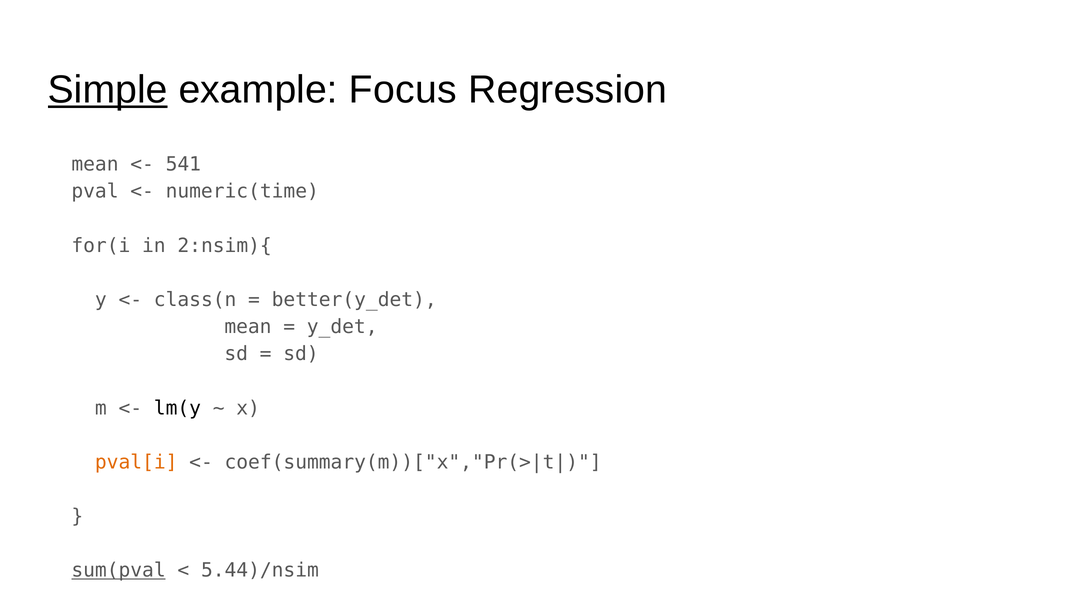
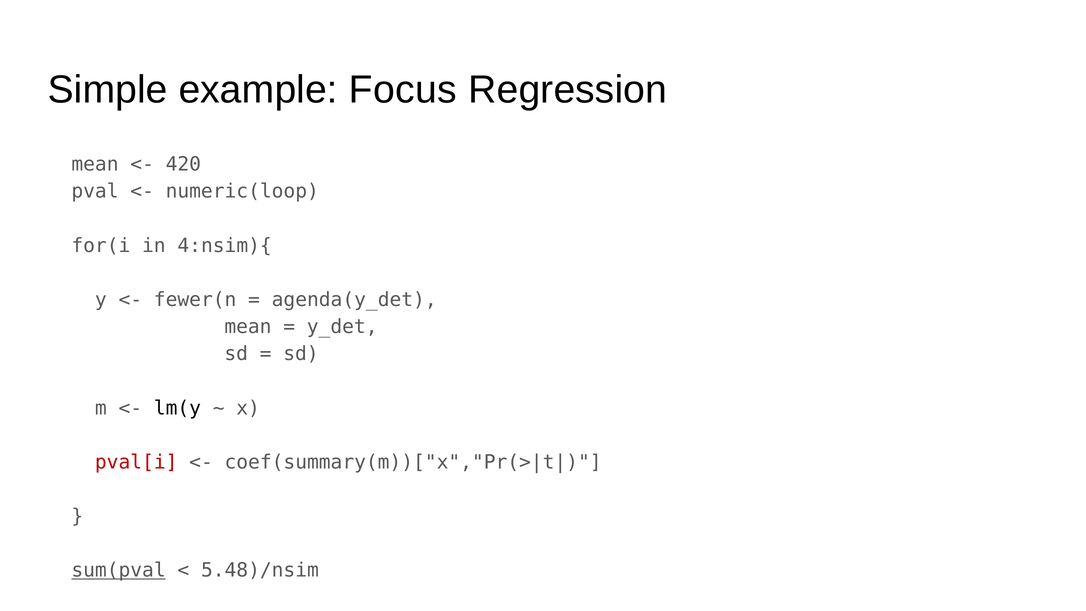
Simple underline: present -> none (108, 90)
541: 541 -> 420 (183, 164)
numeric(time: numeric(time -> numeric(loop (242, 191)
2:nsim){: 2:nsim){ -> 4:nsim){ (225, 246)
class(n: class(n -> fewer(n (195, 300)
better(y_det: better(y_det -> agenda(y_det (354, 300)
pval[i colour: orange -> red (136, 462)
5.44)/nsim: 5.44)/nsim -> 5.48)/nsim (260, 570)
